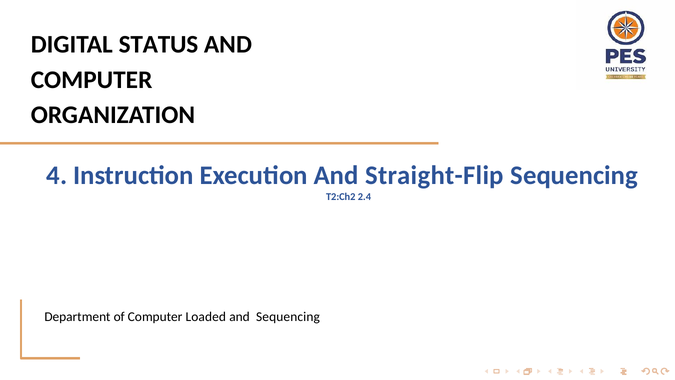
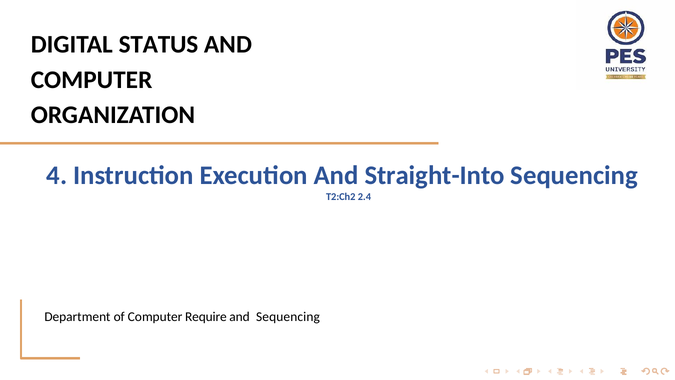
Straight-Flip: Straight-Flip -> Straight-Into (435, 175)
Loaded: Loaded -> Require (206, 317)
